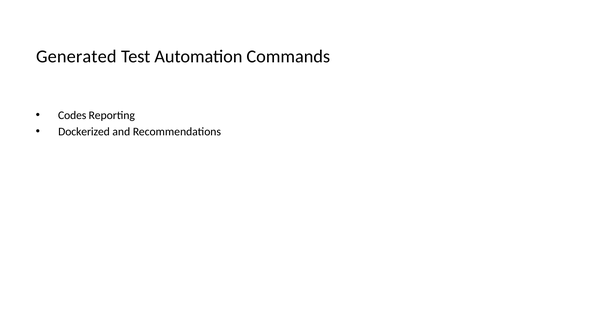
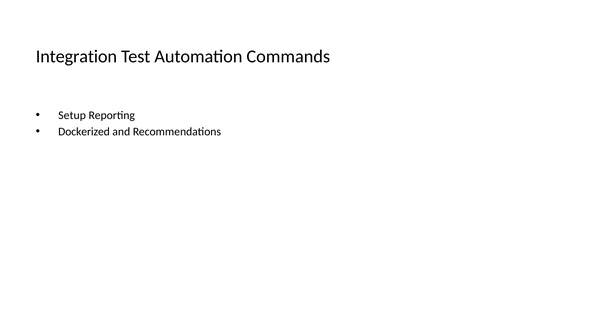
Generated: Generated -> Integration (76, 57)
Codes: Codes -> Setup (72, 115)
